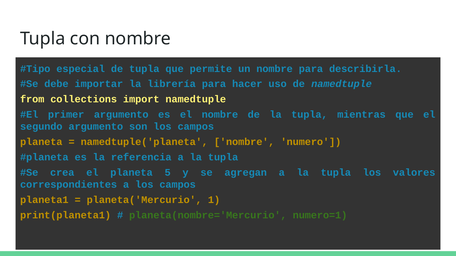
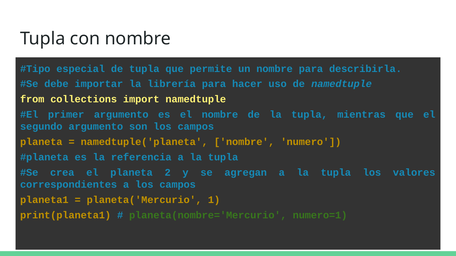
5: 5 -> 2 (168, 173)
